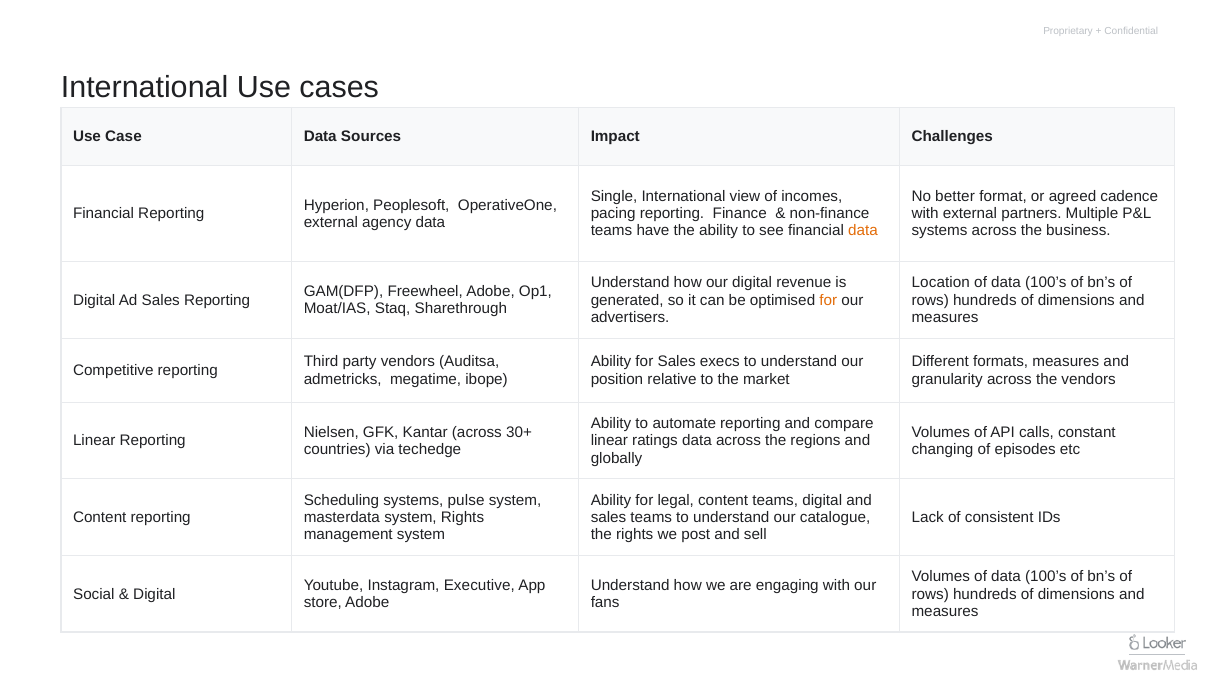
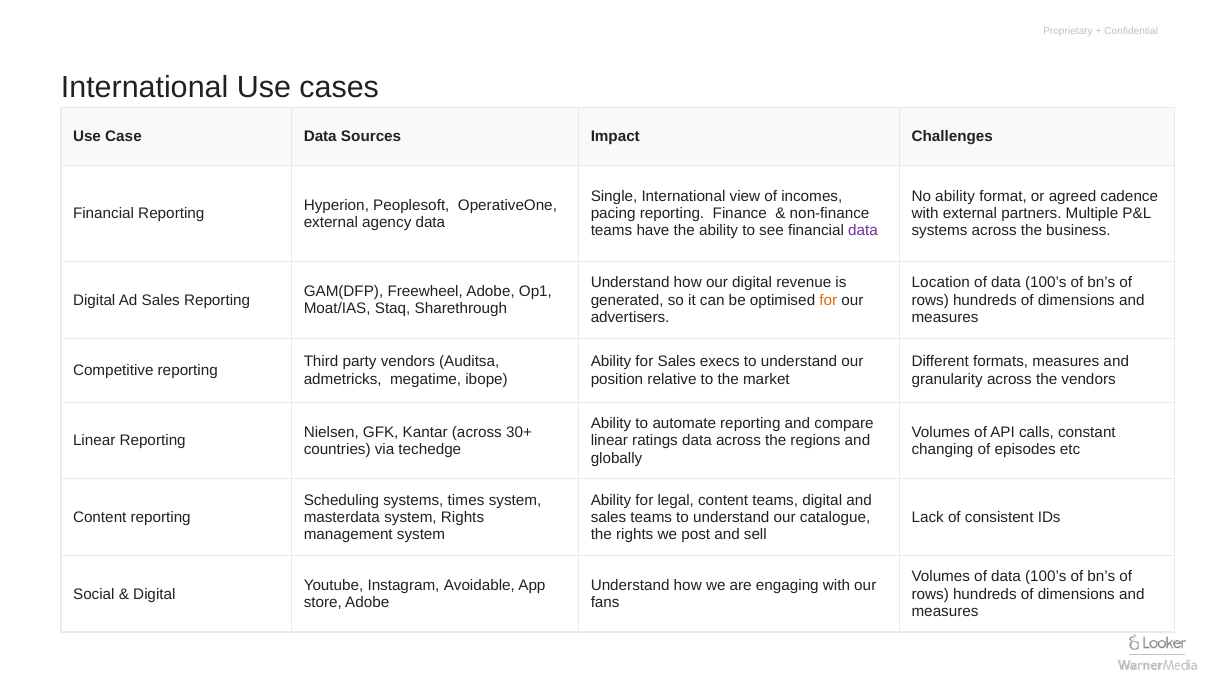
No better: better -> ability (955, 196)
data colour: orange -> purple (863, 231)
pulse: pulse -> times (466, 500)
Executive: Executive -> Avoidable (479, 585)
